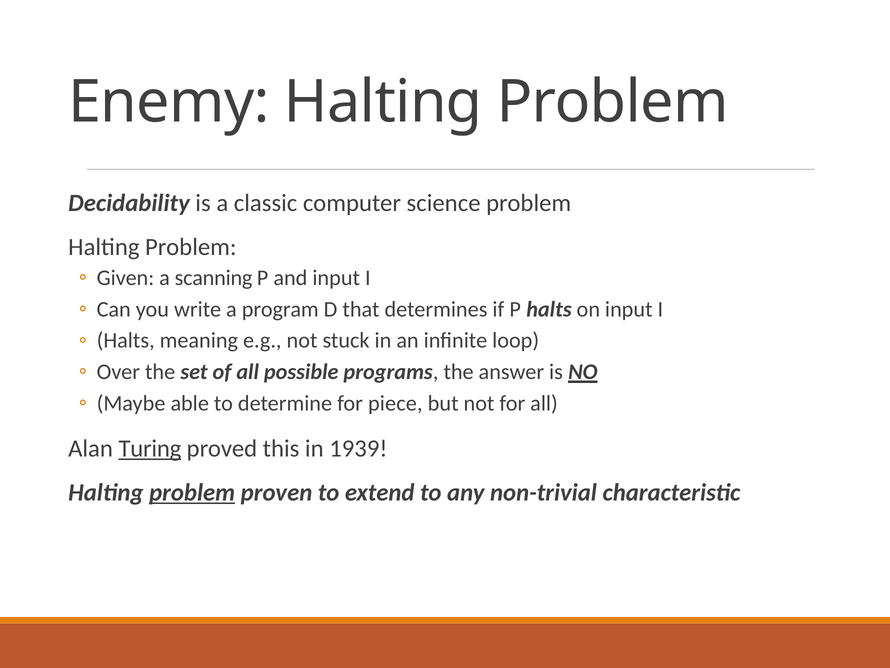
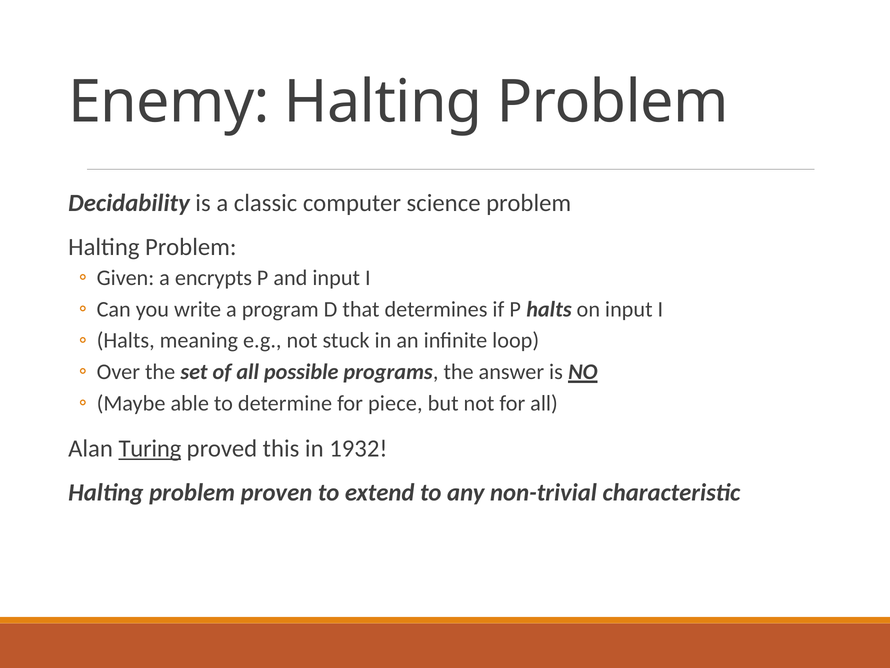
scanning: scanning -> encrypts (213, 277)
1939: 1939 -> 1932 (358, 448)
problem underline: present -> none (192, 492)
